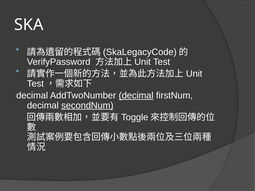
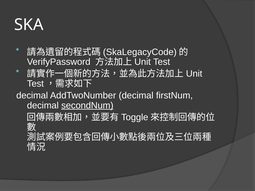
decimal underline: present -> none (136, 96)
